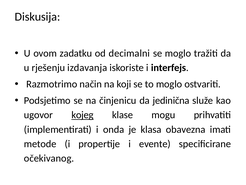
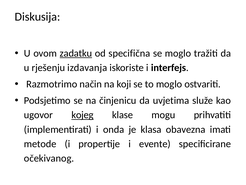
zadatku underline: none -> present (76, 53)
decimalni: decimalni -> specifična (129, 53)
jedinična: jedinična -> uvjetima (171, 100)
